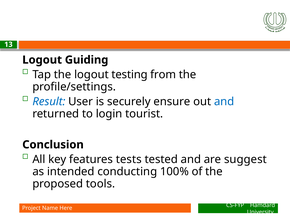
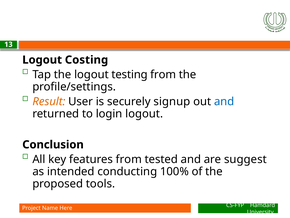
Guiding: Guiding -> Costing (87, 60)
Result colour: blue -> orange (49, 101)
ensure: ensure -> signup (172, 101)
login tourist: tourist -> logout (144, 114)
features tests: tests -> from (129, 159)
